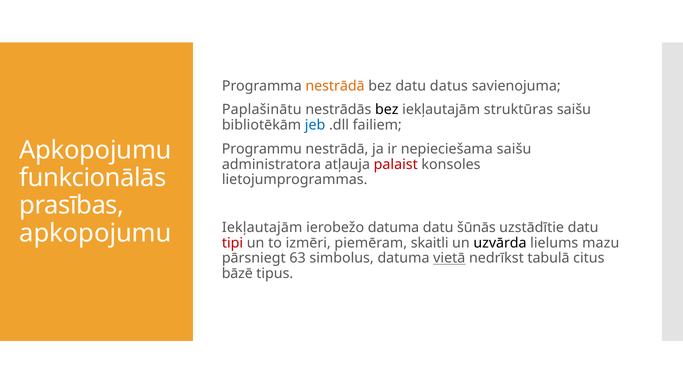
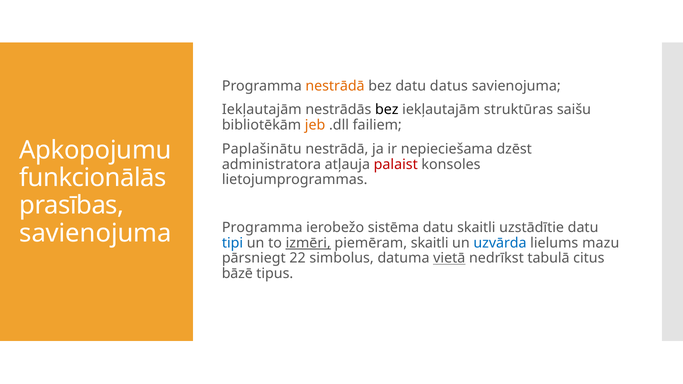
Paplašinātu: Paplašinātu -> Iekļautajām (262, 110)
jeb colour: blue -> orange (315, 125)
Programmu: Programmu -> Paplašinātu (262, 149)
nepieciešama saišu: saišu -> dzēst (514, 149)
Iekļautajām: Iekļautajām -> Programma (262, 228)
ierobežo datuma: datuma -> sistēma (393, 228)
datu šūnās: šūnās -> skaitli (476, 228)
apkopojumu: apkopojumu -> savienojuma (96, 233)
tipi colour: red -> blue (233, 243)
izmēri underline: none -> present (308, 243)
uzvārda colour: black -> blue (500, 243)
63: 63 -> 22 (298, 258)
